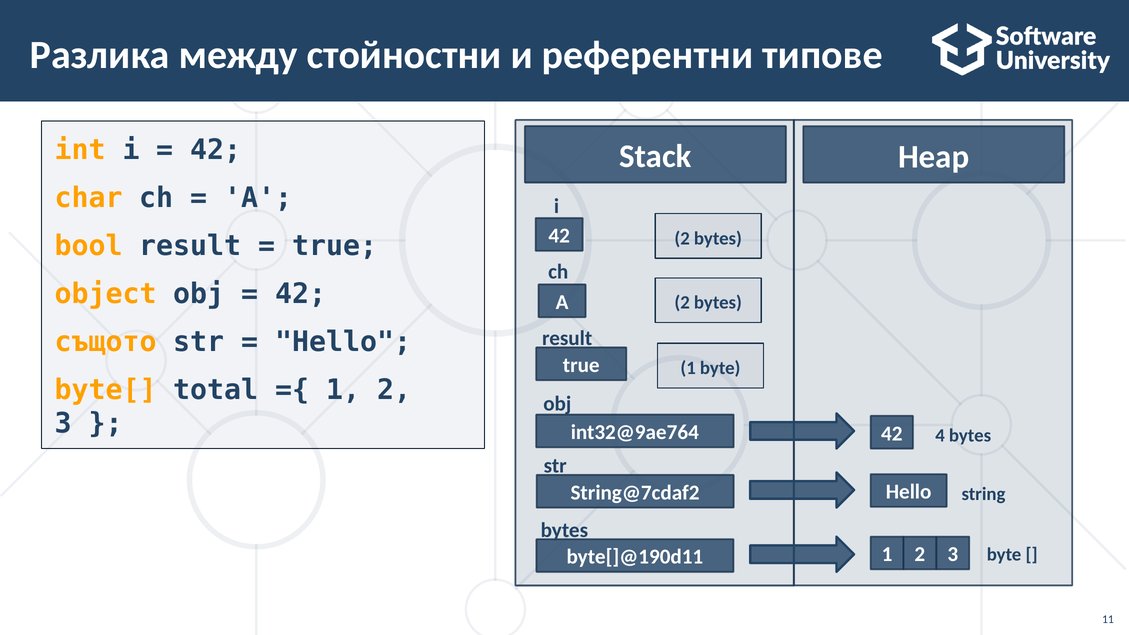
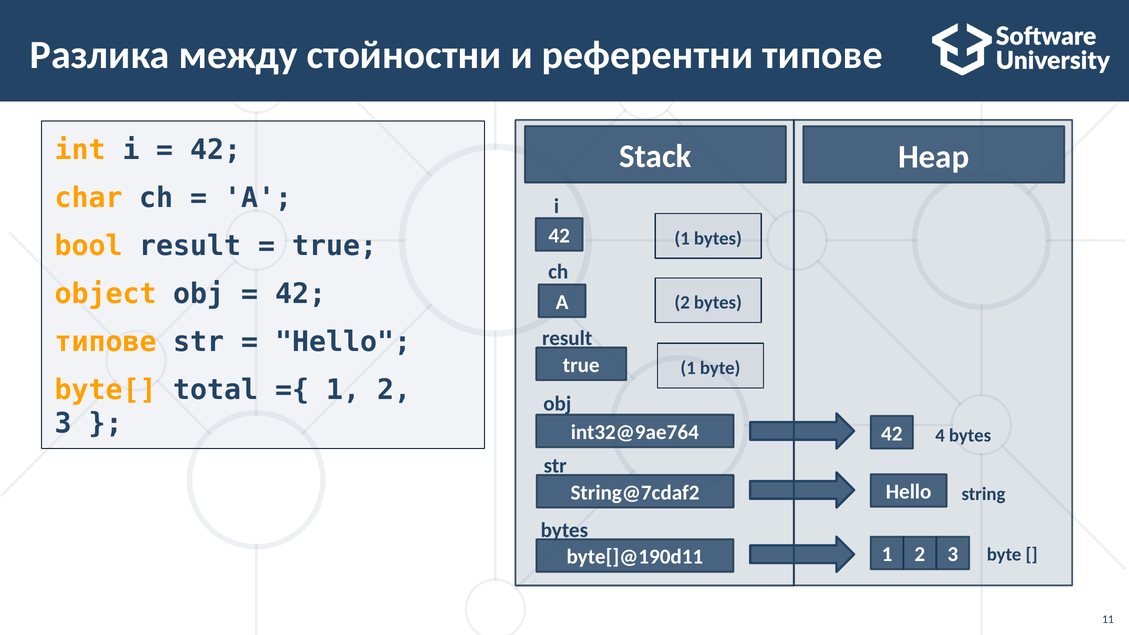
42 2: 2 -> 1 (682, 238)
същото: същото -> типове (106, 342)
